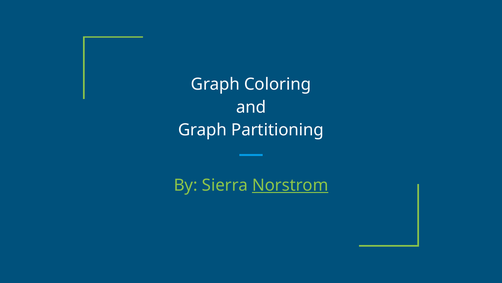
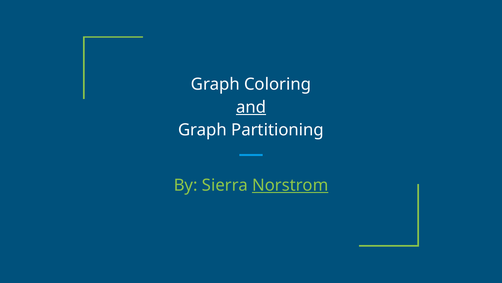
and underline: none -> present (251, 107)
